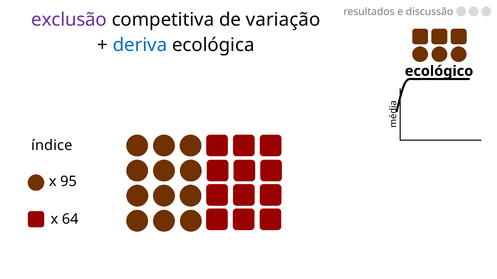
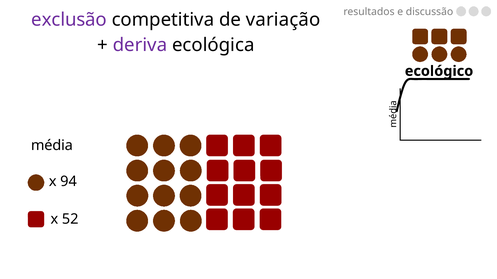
deriva colour: blue -> purple (140, 45)
índice: índice -> média (52, 146)
95: 95 -> 94 (69, 182)
64: 64 -> 52 (70, 220)
